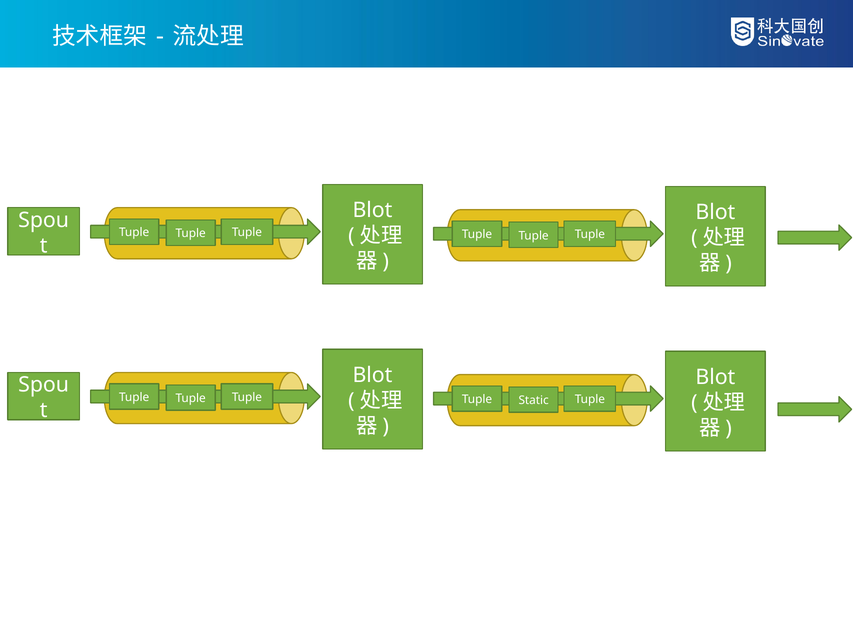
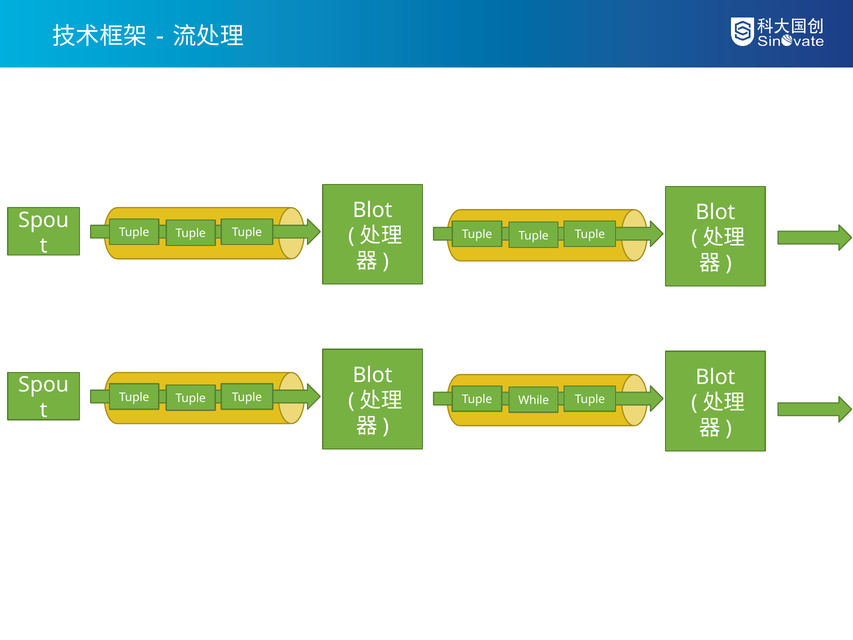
Static: Static -> While (534, 400)
